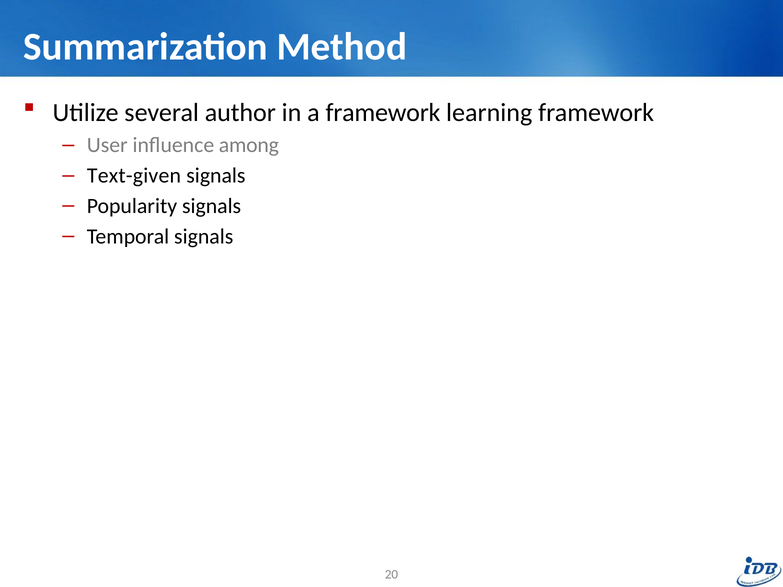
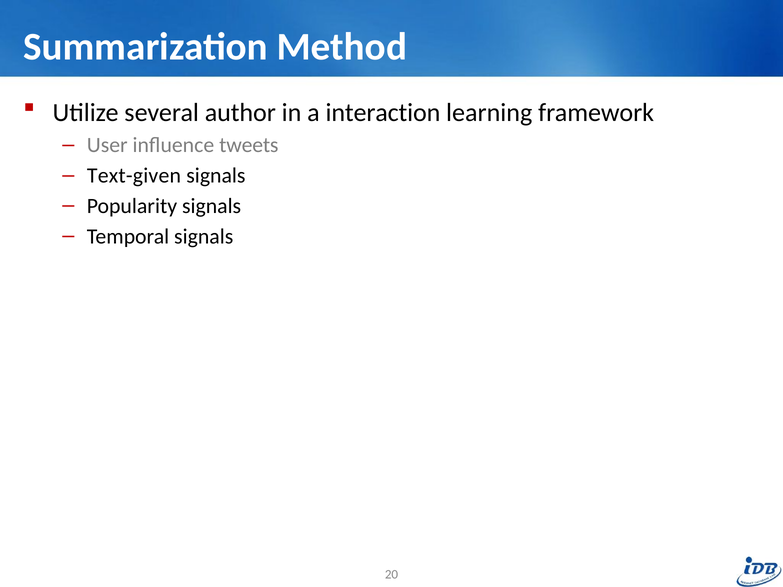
a framework: framework -> interaction (383, 112)
among: among -> tweets (249, 145)
